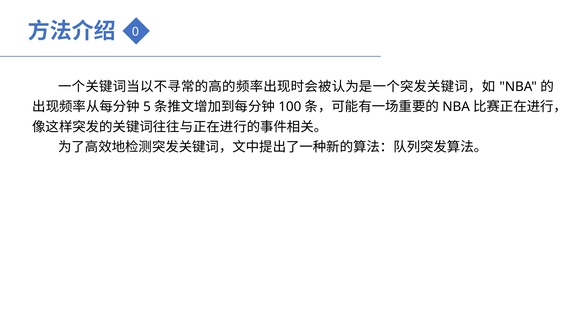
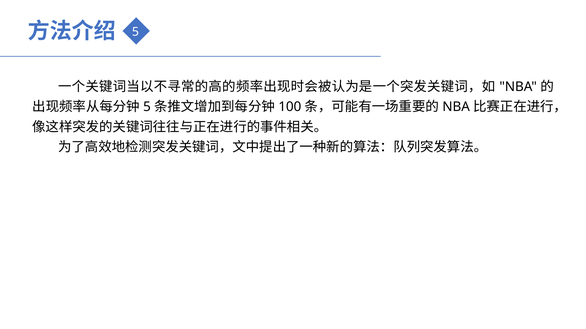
0: 0 -> 5 (135, 32)
